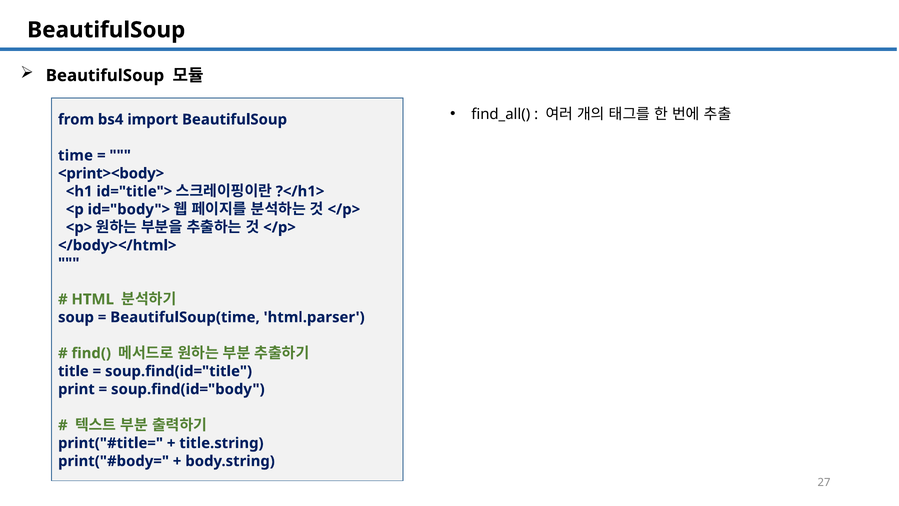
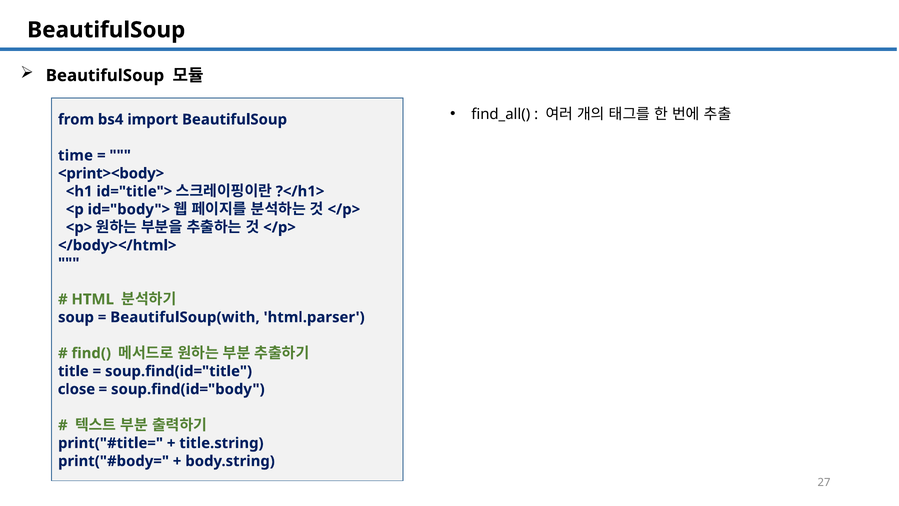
BeautifulSoup(time: BeautifulSoup(time -> BeautifulSoup(with (185, 317)
print: print -> close (76, 389)
